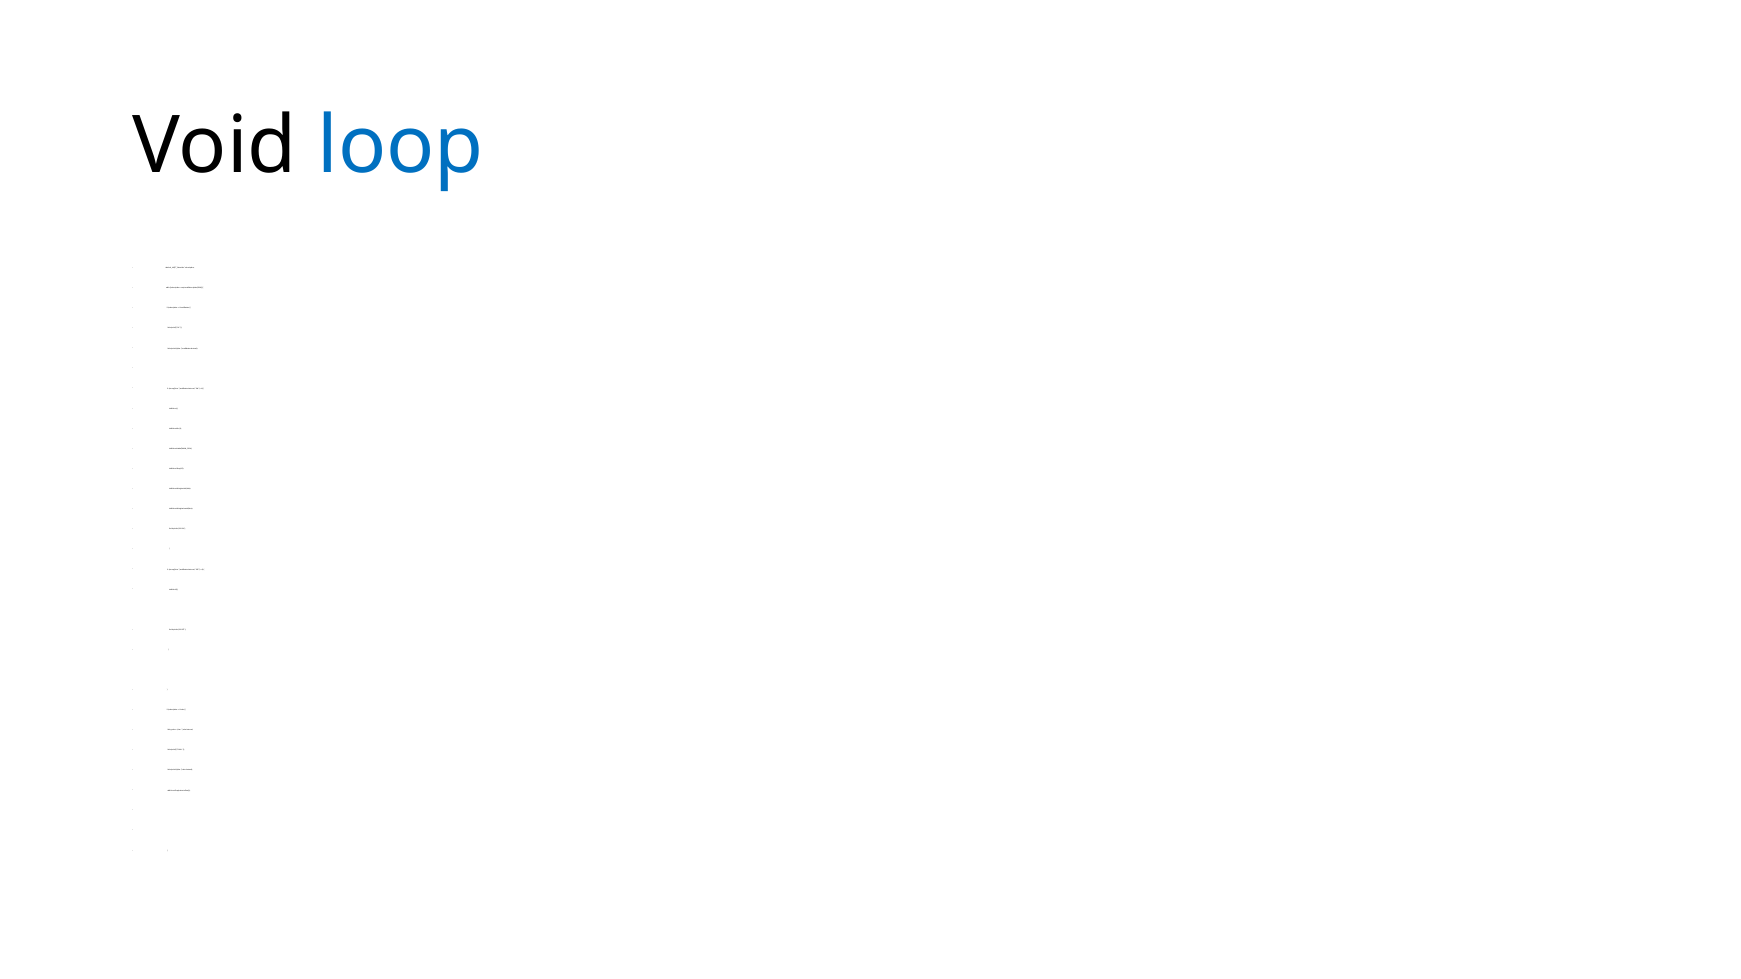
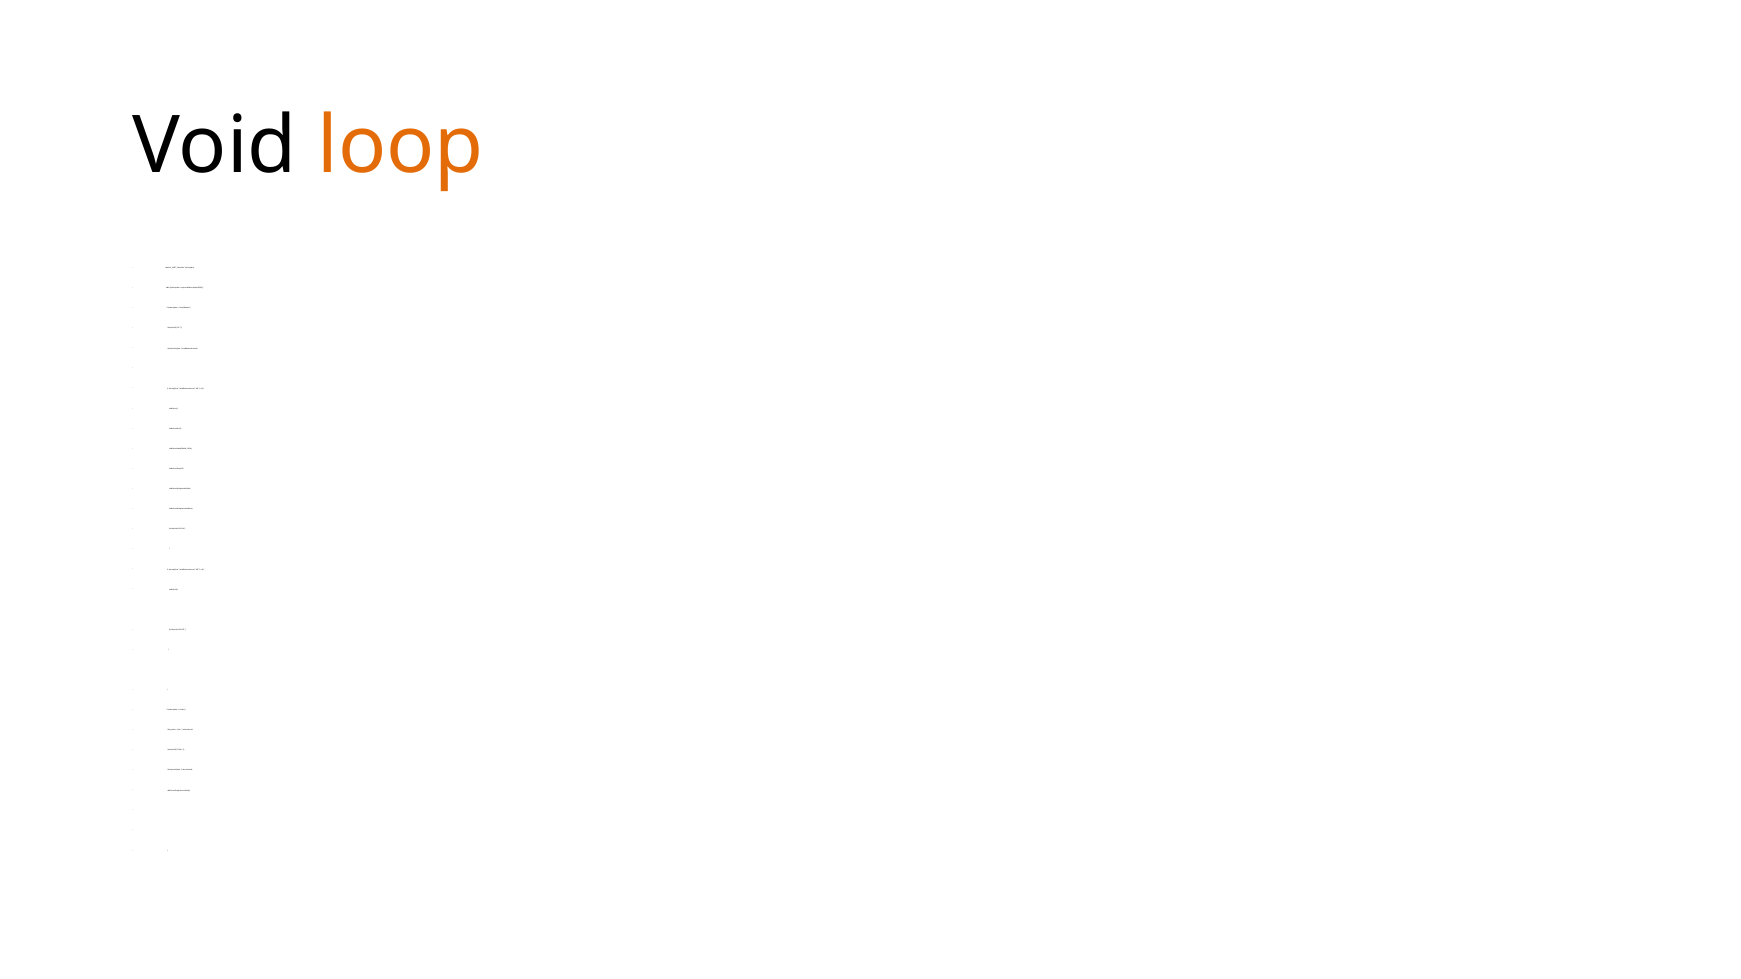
loop colour: blue -> orange (401, 146)
